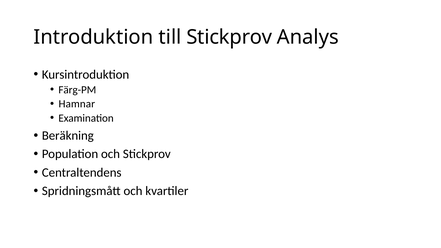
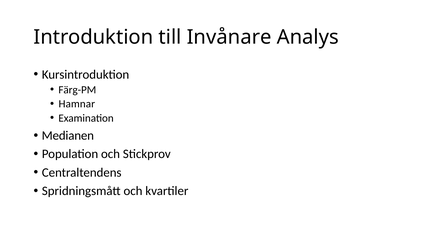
till Stickprov: Stickprov -> Invånare (229, 37)
Beräkning: Beräkning -> Medianen (68, 136)
